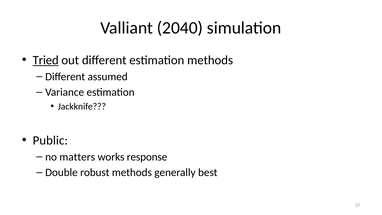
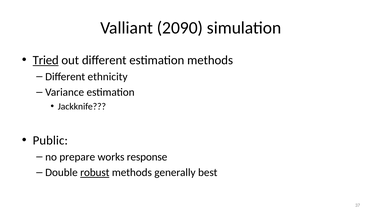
2040: 2040 -> 2090 (180, 28)
assumed: assumed -> ethnicity (108, 77)
matters: matters -> prepare (77, 157)
robust underline: none -> present (95, 172)
